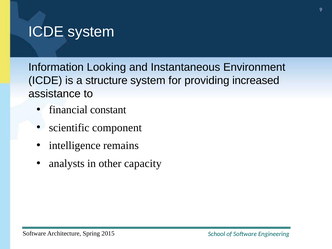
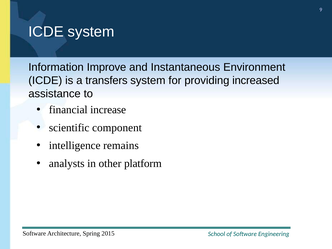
Looking: Looking -> Improve (106, 67)
structure: structure -> transfers (106, 80)
constant: constant -> increase (108, 110)
capacity: capacity -> platform (143, 163)
